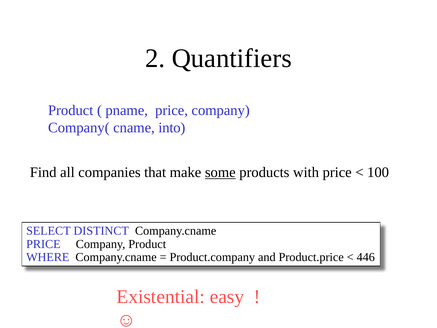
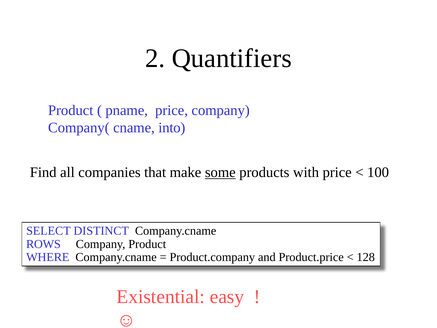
PRICE: PRICE -> ROWS (43, 244)
446: 446 -> 128 (366, 257)
